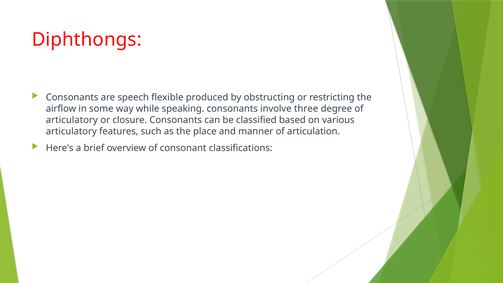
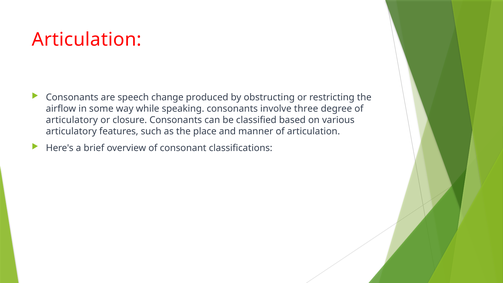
Diphthongs: Diphthongs -> Articulation (87, 40)
flexible: flexible -> change (167, 97)
